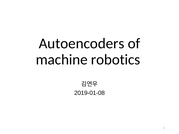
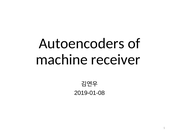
robotics: robotics -> receiver (116, 60)
